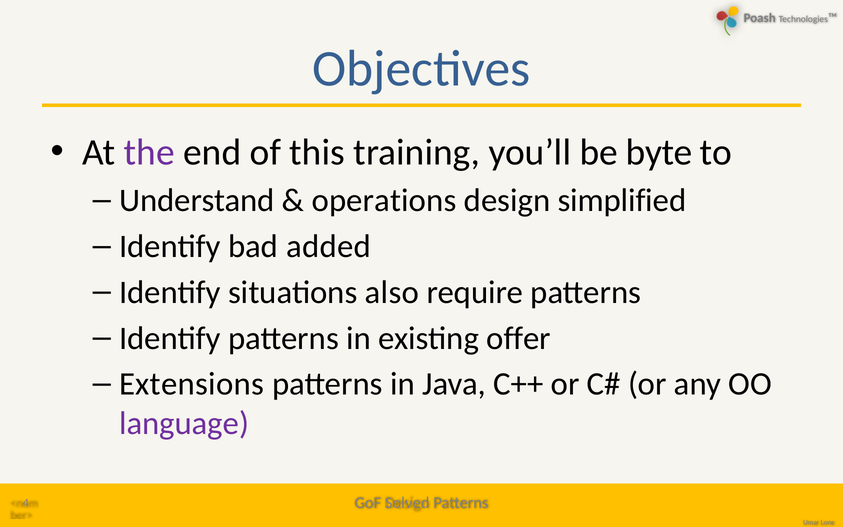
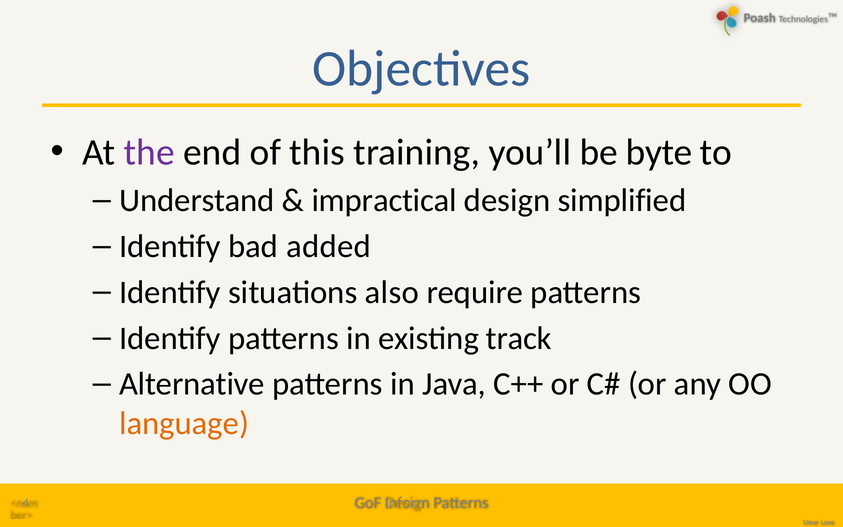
operations: operations -> impractical (384, 201)
offer: offer -> track (519, 338)
Extensions: Extensions -> Alternative (192, 384)
language colour: purple -> orange (184, 423)
Solved: Solved -> Inform (407, 502)
